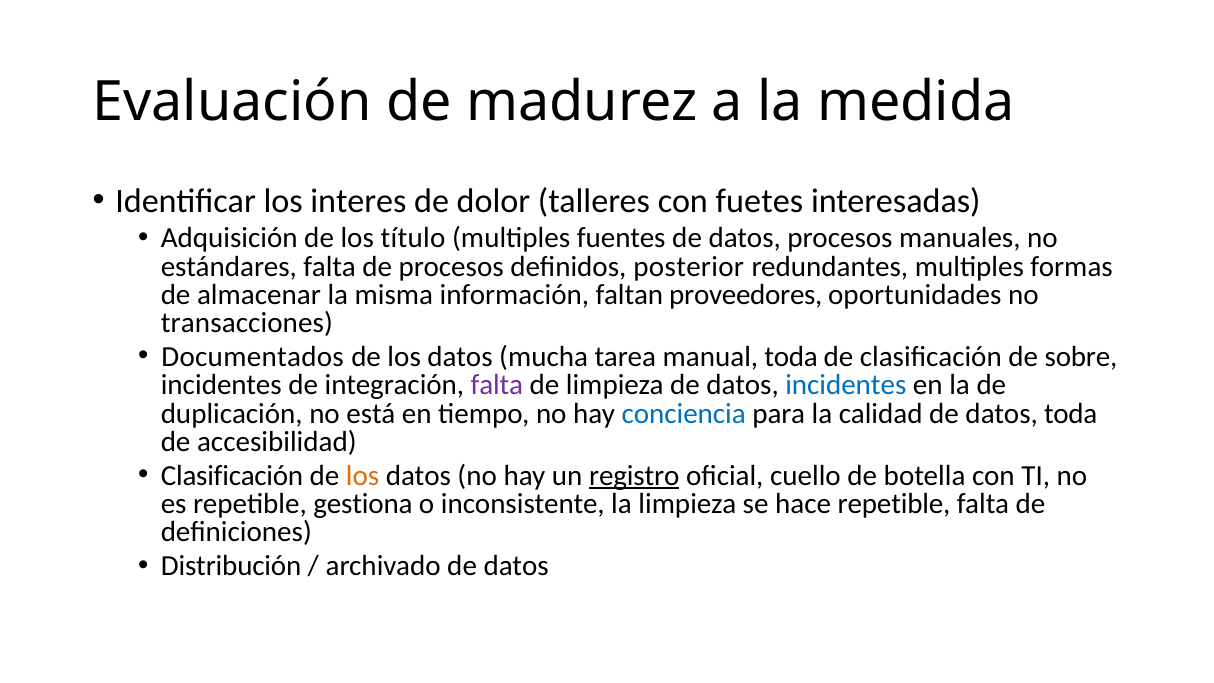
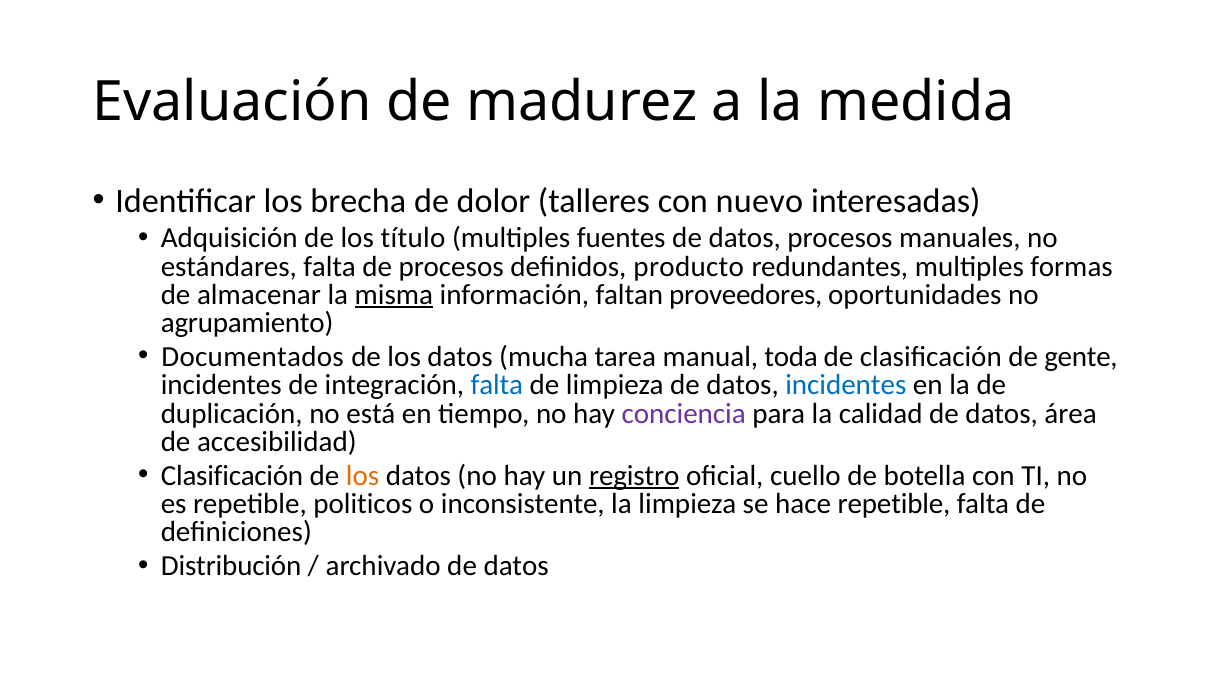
interes: interes -> brecha (358, 202)
fuetes: fuetes -> nuevo (759, 202)
posterior: posterior -> producto (689, 266)
misma underline: none -> present (394, 295)
transacciones: transacciones -> agrupamiento (247, 323)
sobre: sobre -> gente (1081, 357)
falta colour: purple -> blue (497, 385)
conciencia colour: blue -> purple (684, 413)
datos toda: toda -> área (1071, 413)
gestiona: gestiona -> politicos (363, 504)
